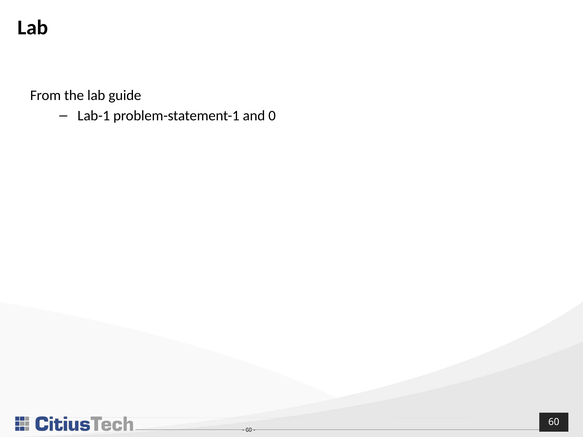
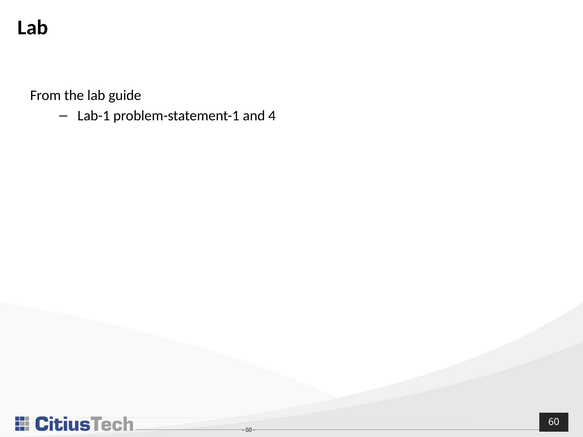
0: 0 -> 4 (272, 116)
